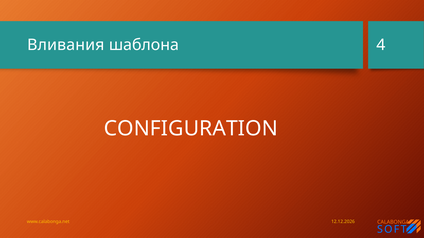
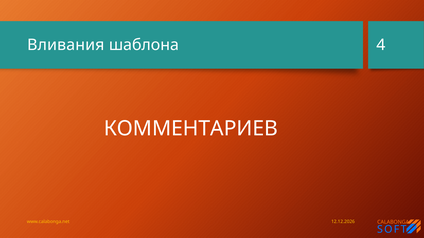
CONFIGURATION: CONFIGURATION -> КОММЕНТАРИЕВ (191, 129)
